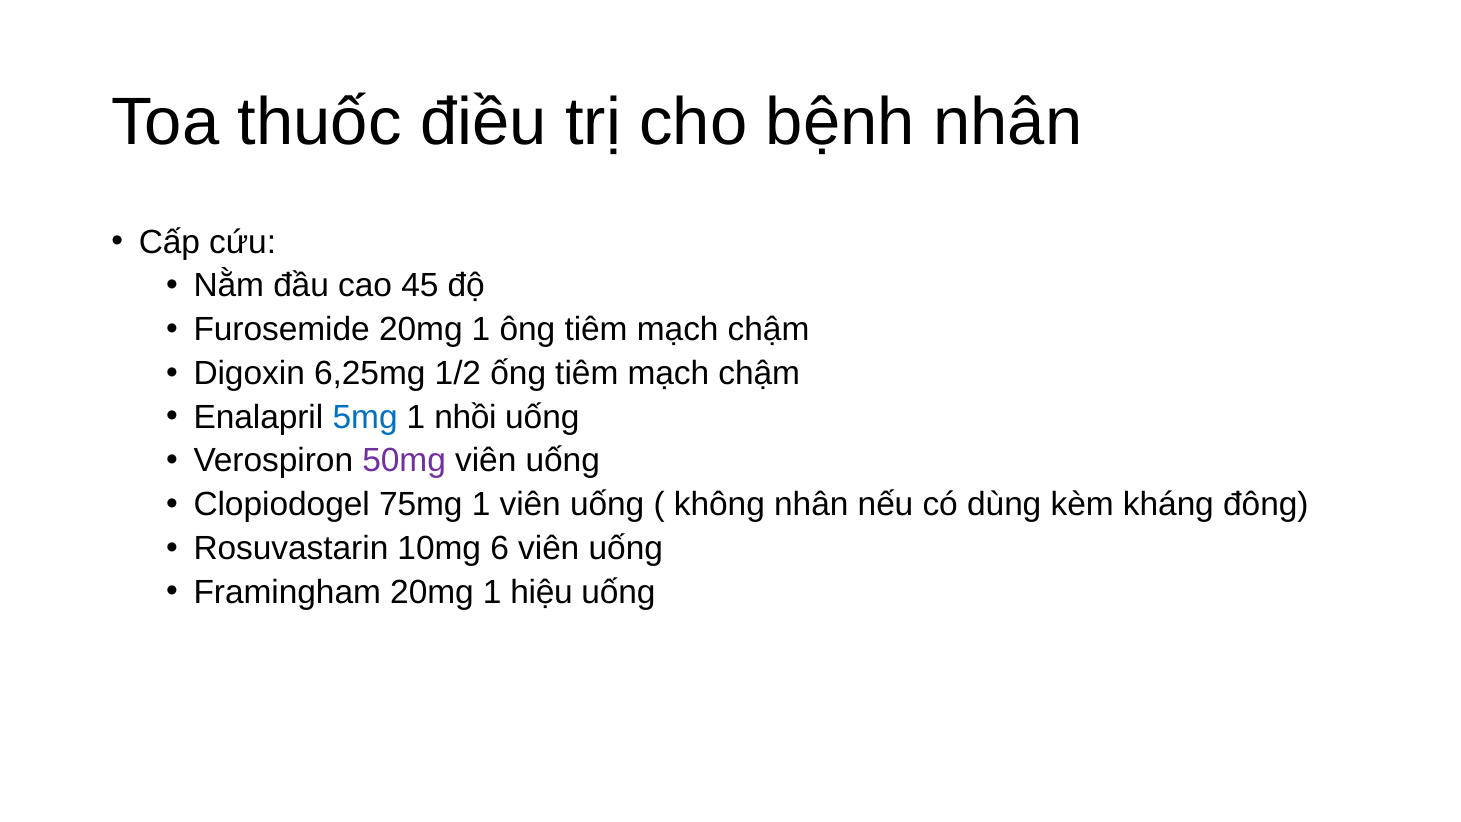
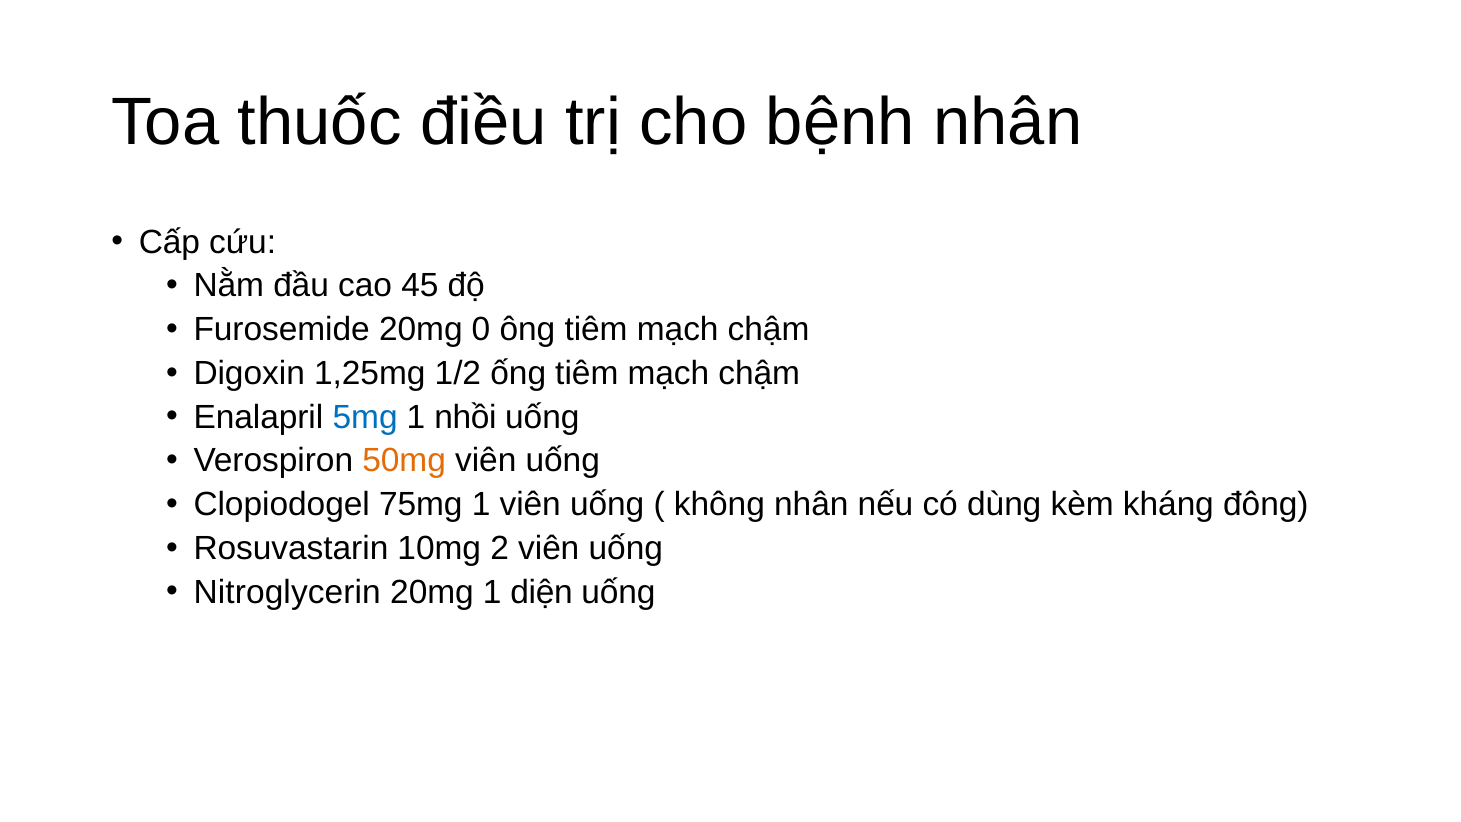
Furosemide 20mg 1: 1 -> 0 (481, 330)
6,25mg: 6,25mg -> 1,25mg (370, 373)
50mg colour: purple -> orange (404, 461)
6: 6 -> 2 (500, 548)
Framingham: Framingham -> Nitroglycerin (287, 592)
hiệu: hiệu -> diện (542, 592)
